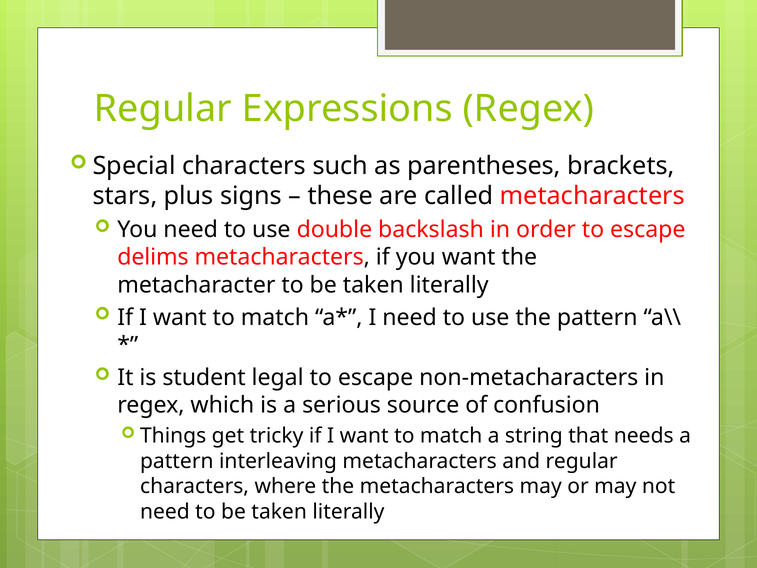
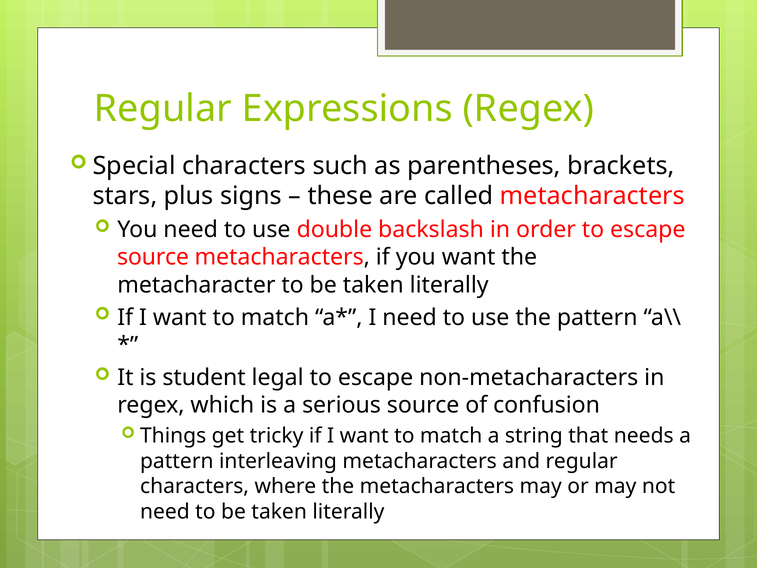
delims: delims -> source (153, 257)
